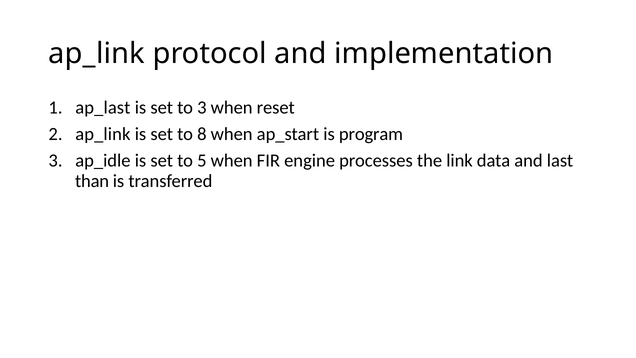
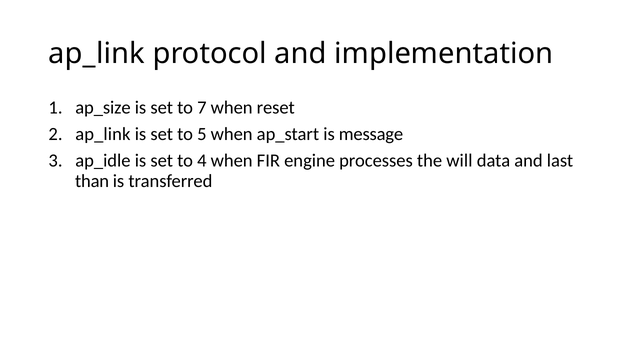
ap_last: ap_last -> ap_size (103, 107)
to 3: 3 -> 7 (202, 107)
8: 8 -> 5 (202, 134)
program: program -> message (371, 134)
5: 5 -> 4 (202, 161)
link: link -> will (459, 161)
